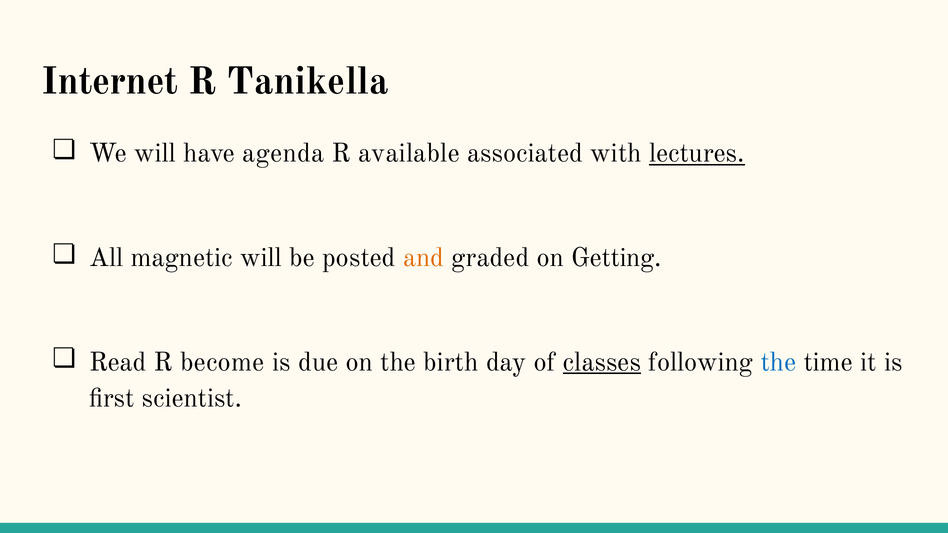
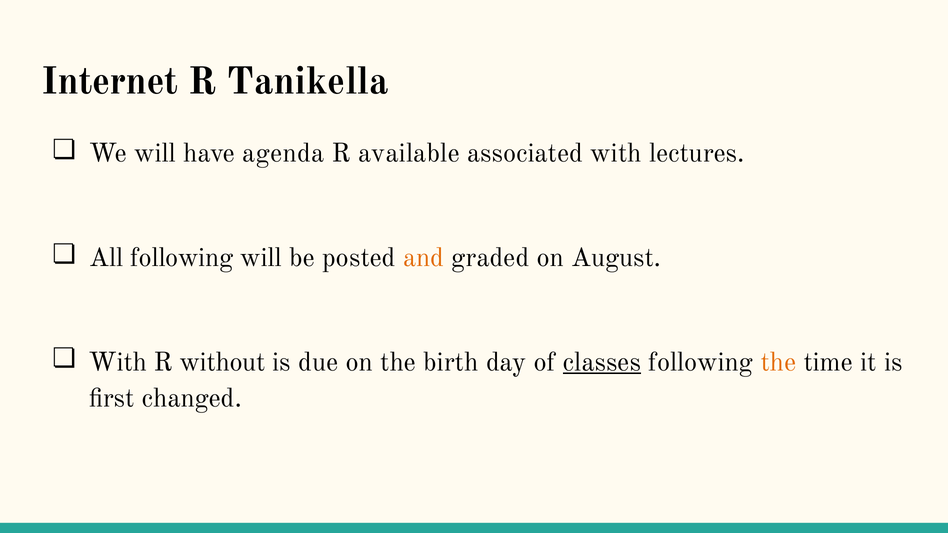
lectures underline: present -> none (697, 153)
All magnetic: magnetic -> following (182, 258)
Getting: Getting -> August (616, 258)
Read: Read -> With (118, 362)
become: become -> without (223, 362)
the colour: blue -> orange (778, 362)
scientist: scientist -> changed (192, 398)
